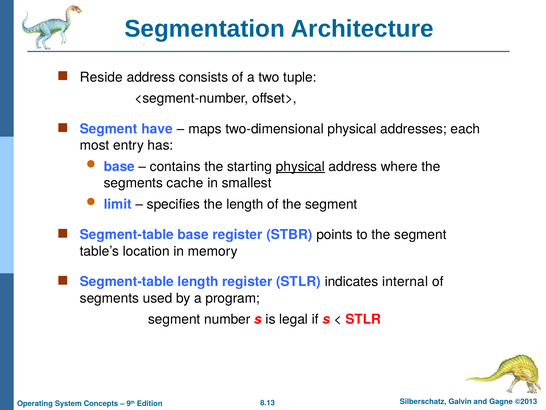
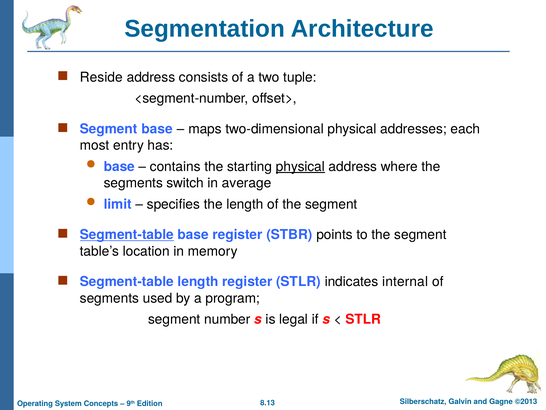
Segment have: have -> base (157, 129)
cache: cache -> switch (185, 183)
smallest: smallest -> average (247, 183)
Segment-table underline: none -> present (127, 234)
